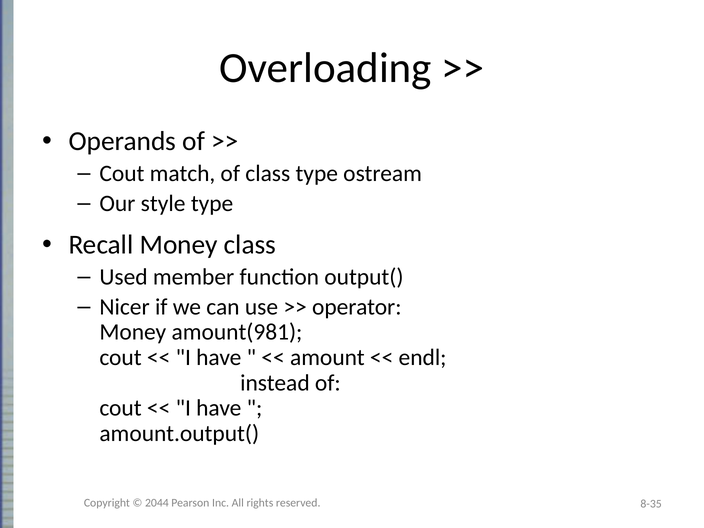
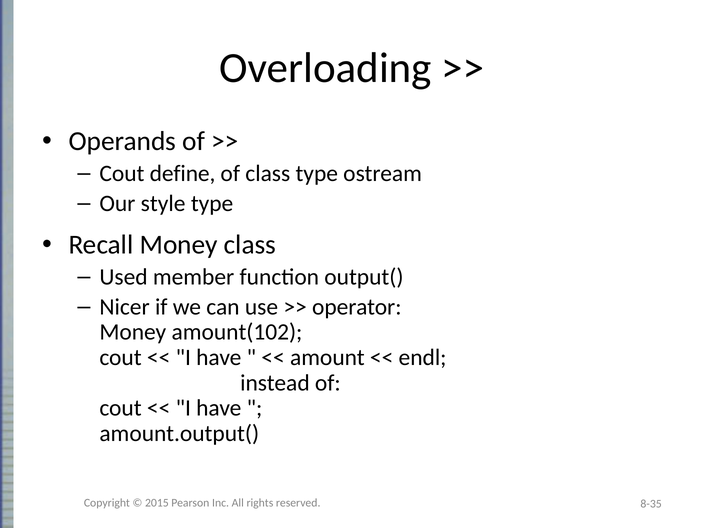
match: match -> define (183, 174)
amount(981: amount(981 -> amount(102 (237, 332)
2044: 2044 -> 2015 (157, 503)
